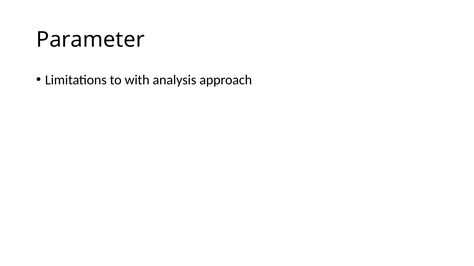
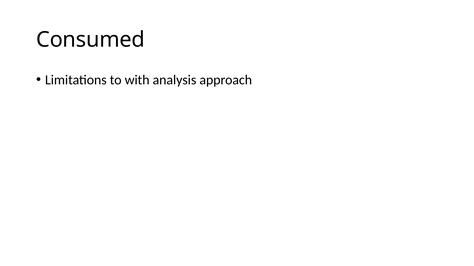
Parameter: Parameter -> Consumed (91, 40)
